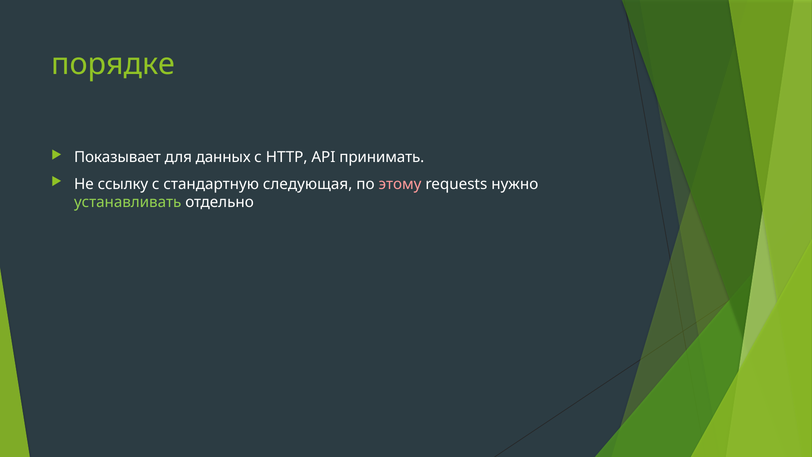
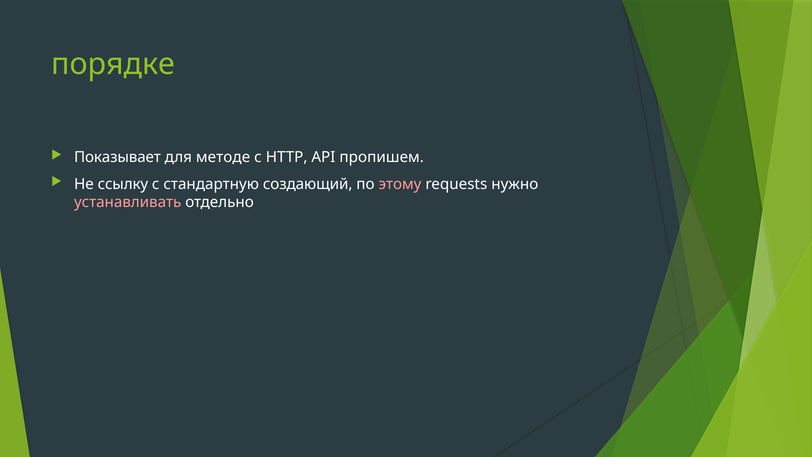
данных: данных -> методе (223, 157)
принимать: принимать -> пропишем (382, 157)
следующая: следующая -> создающий (308, 184)
устанавливать colour: light green -> pink (128, 202)
